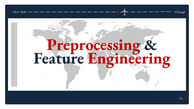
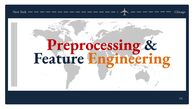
Engineering colour: red -> orange (129, 58)
